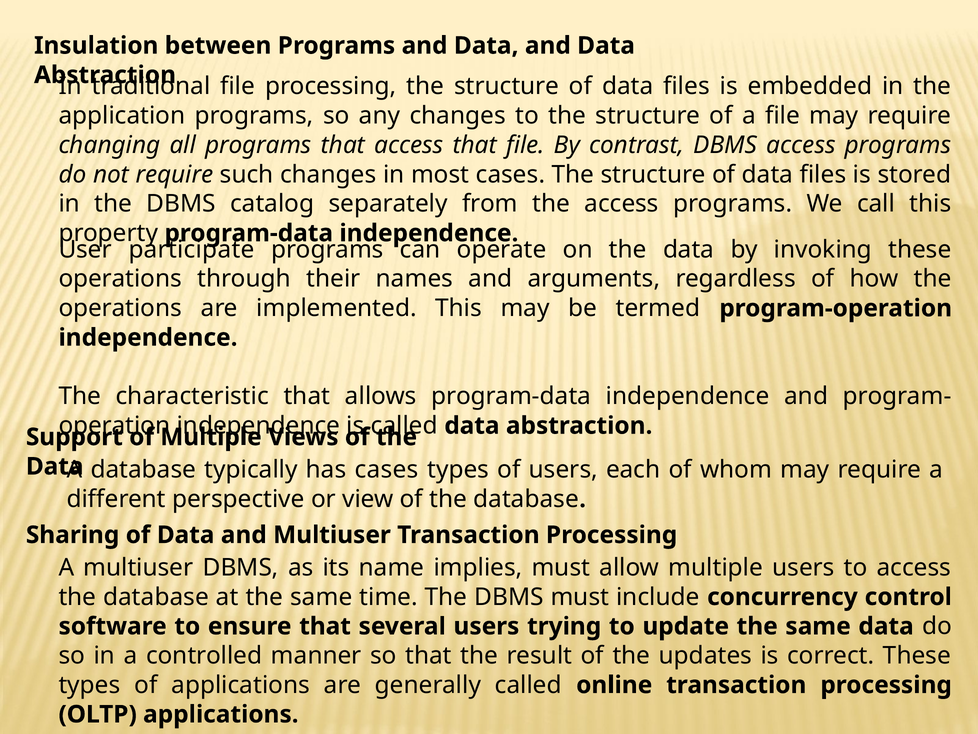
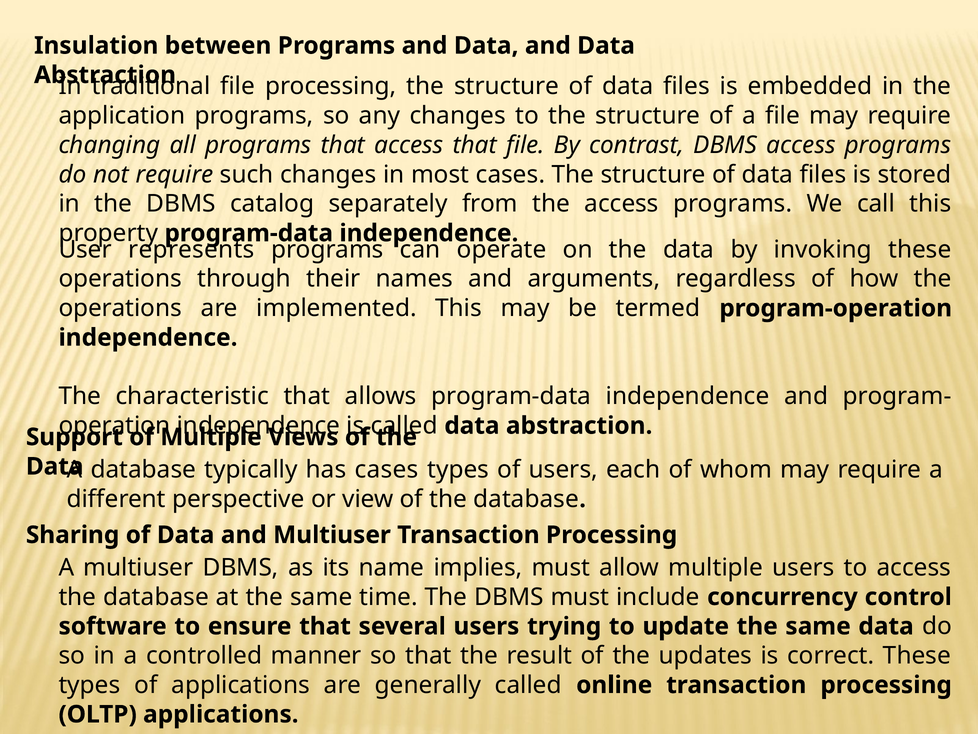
participate: participate -> represents (191, 249)
